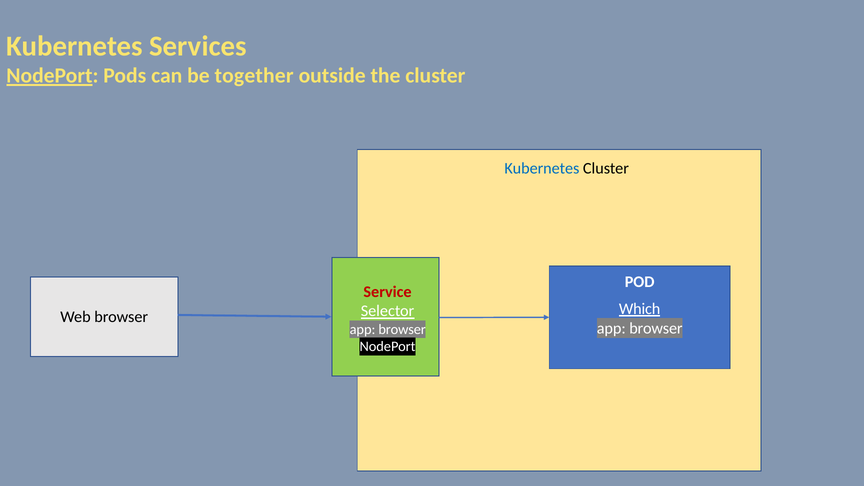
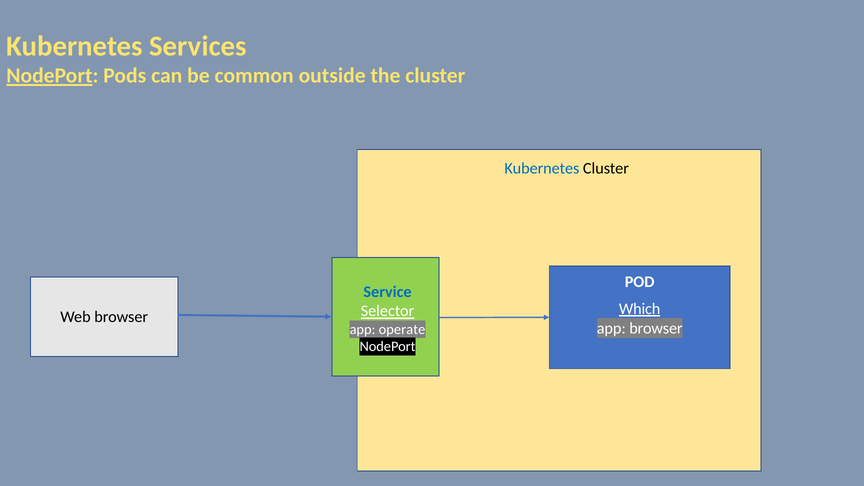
together: together -> common (254, 76)
Service colour: red -> blue (388, 292)
browser: browser -> operate (402, 329)
